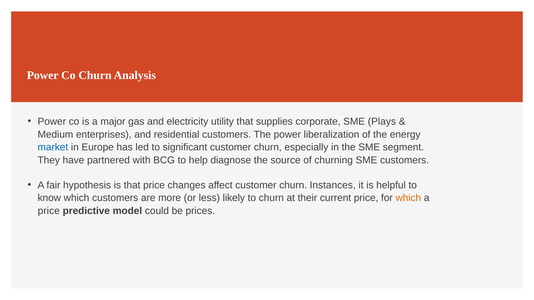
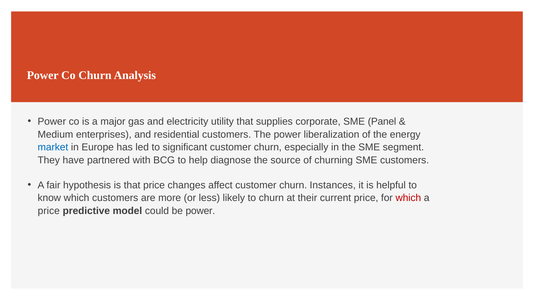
Plays: Plays -> Panel (382, 122)
which colour: orange -> red (408, 198)
be prices: prices -> power (200, 211)
